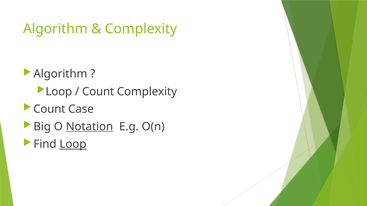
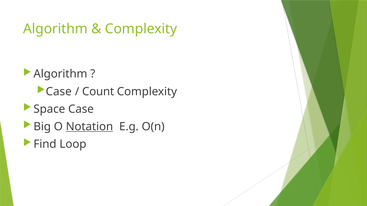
Loop: Loop -> Case (59, 92)
Count: Count -> Space (49, 109)
Loop underline: present -> none (73, 144)
